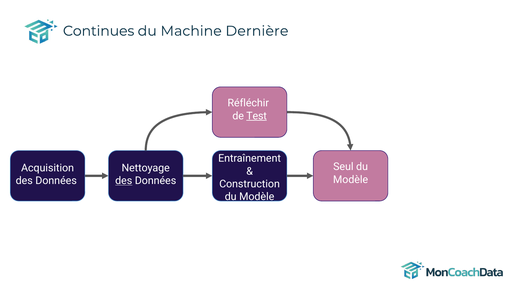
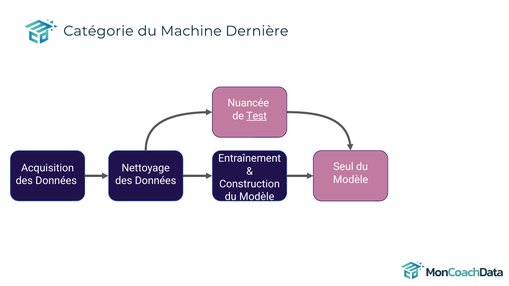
Continues: Continues -> Catégorie (98, 31)
Réfléchir: Réfléchir -> Nuancée (248, 103)
des underline: present -> none (124, 181)
